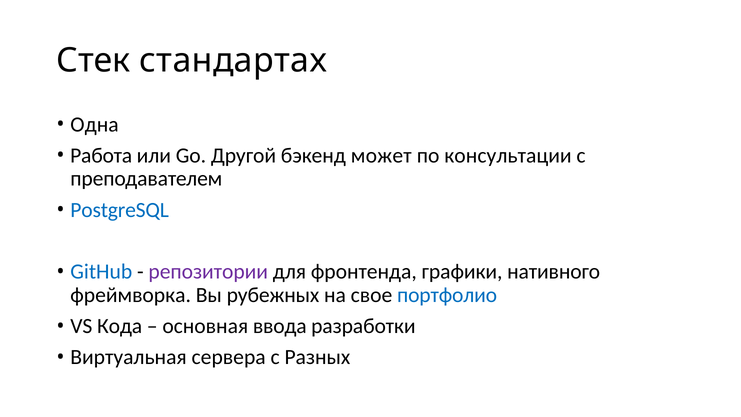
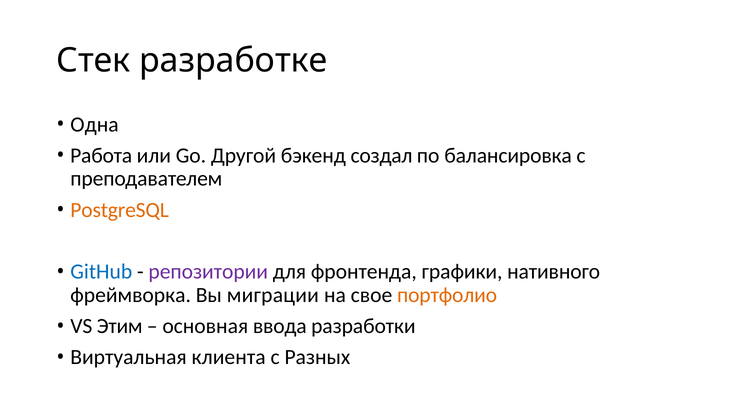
стандартах: стандартах -> разработке (233, 61)
может: может -> создал (382, 155)
консультации: консультации -> балансировка (508, 155)
PostgreSQL colour: blue -> orange (120, 210)
рубежных: рубежных -> миграции (273, 295)
портфолио colour: blue -> orange (447, 295)
Кода: Кода -> Этим (120, 326)
сервера: сервера -> клиента (229, 357)
